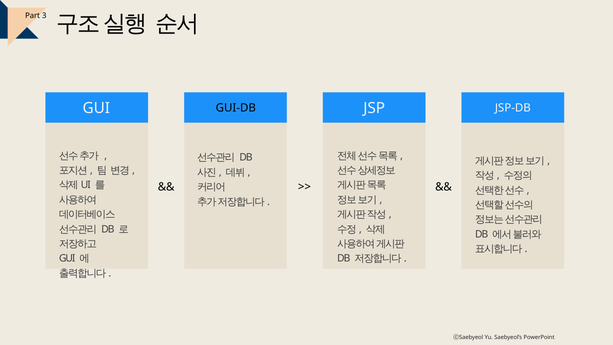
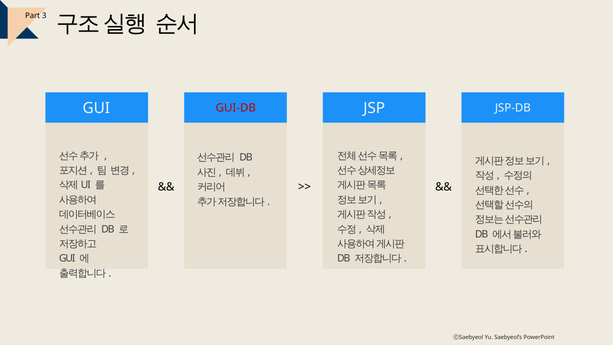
GUI-DB colour: black -> red (236, 108)
